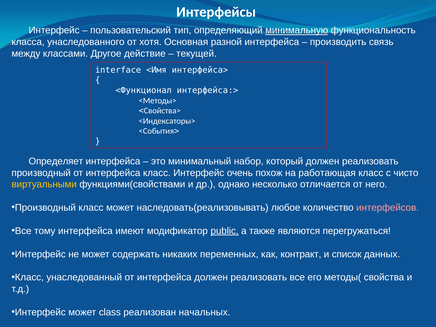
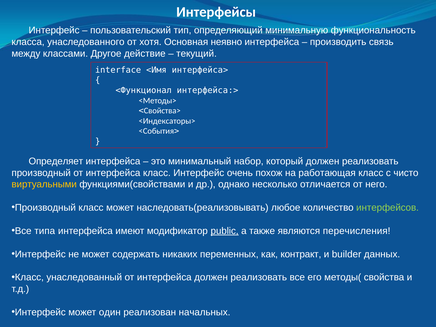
минимальную underline: present -> none (297, 30)
разной: разной -> неявно (226, 42)
текущей: текущей -> текущий (197, 54)
интерфейсов colour: pink -> light green (388, 208)
тому: тому -> типа (45, 231)
перегружаться: перегружаться -> перечисления (357, 231)
список: список -> builder (347, 254)
class: class -> один (110, 312)
